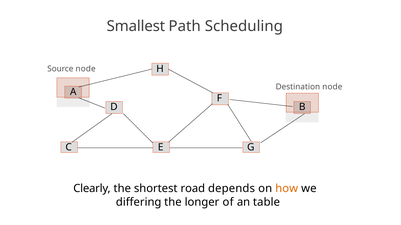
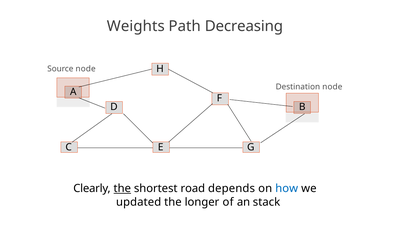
Smallest: Smallest -> Weights (136, 26)
Scheduling: Scheduling -> Decreasing (244, 26)
the underline: none -> present (122, 189)
how colour: orange -> blue (287, 189)
differing: differing -> updated (139, 203)
table: table -> stack (267, 203)
